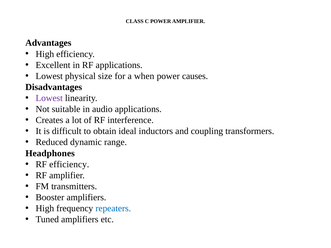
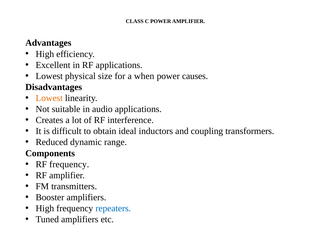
Lowest colour: purple -> orange (49, 98)
Headphones: Headphones -> Components (50, 153)
RF efficiency: efficiency -> frequency (69, 164)
